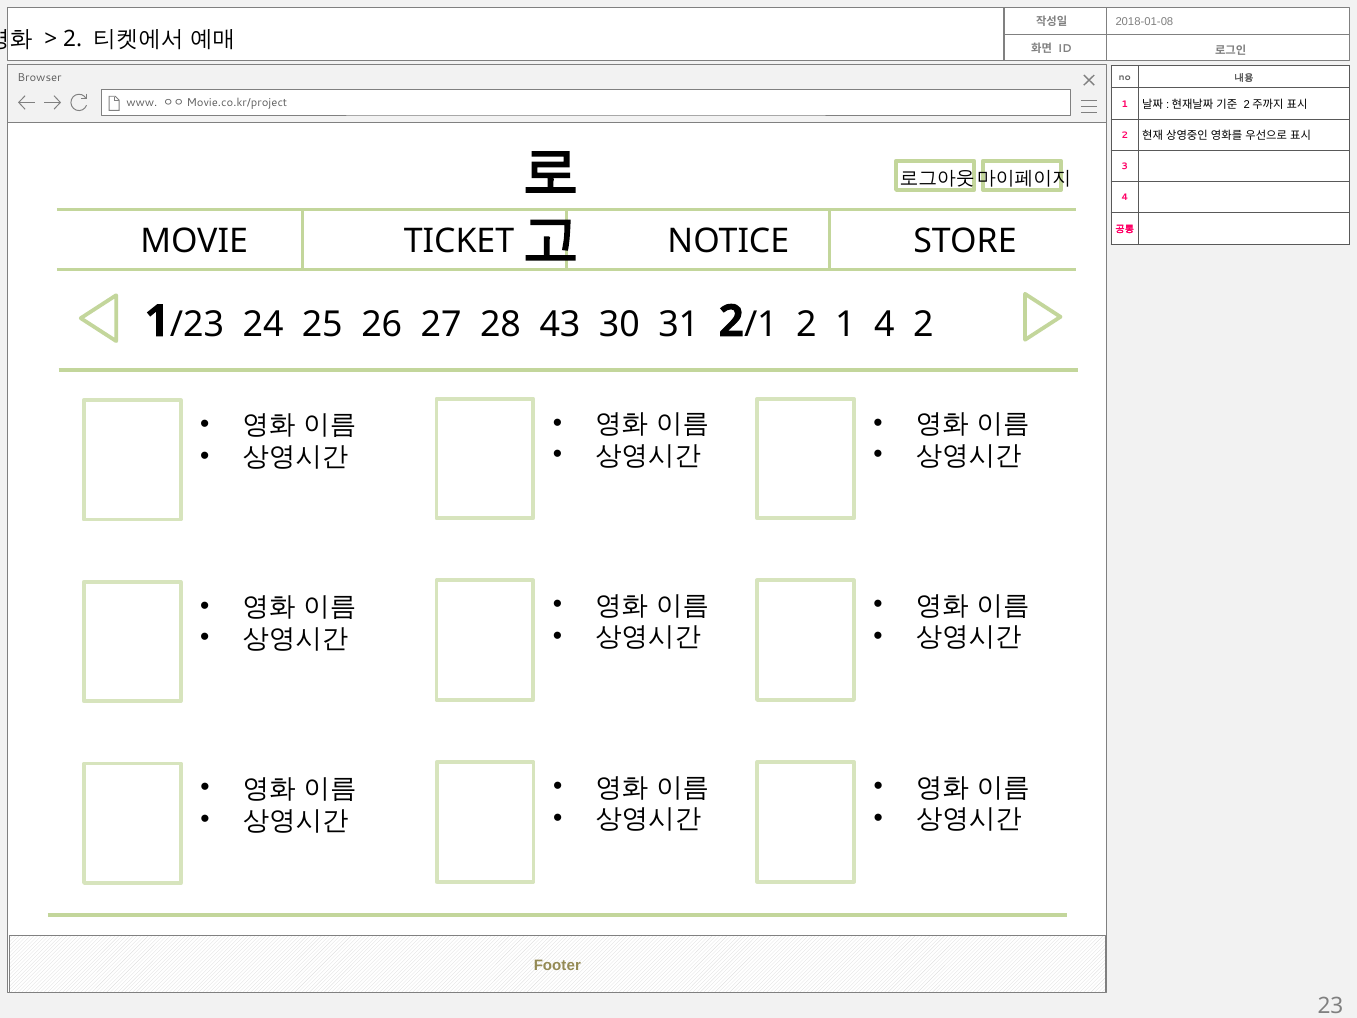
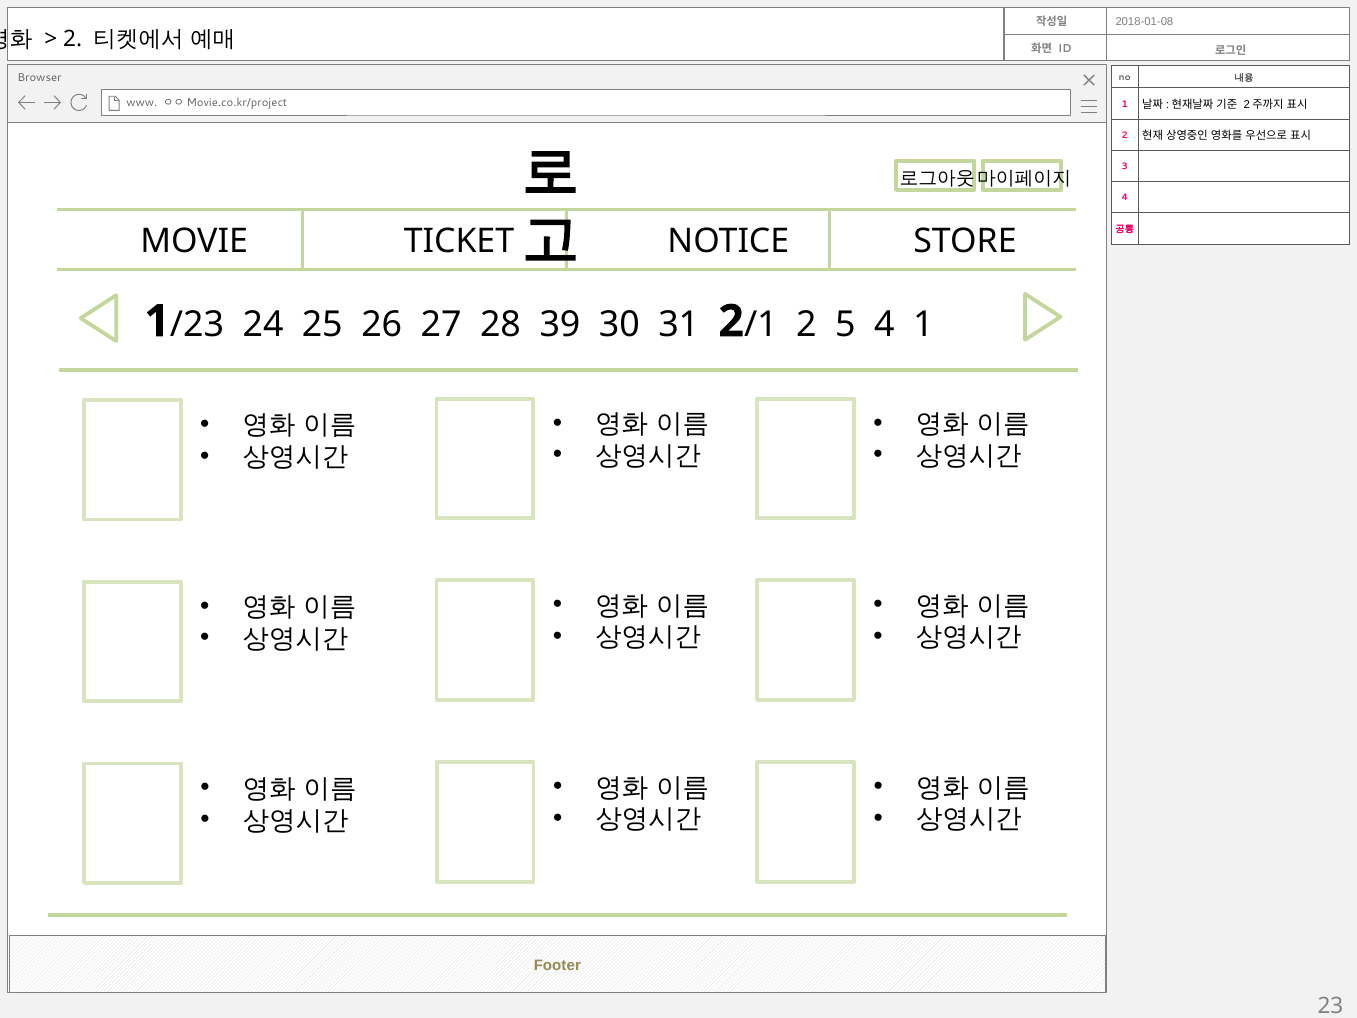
43: 43 -> 39 (560, 325)
2 1: 1 -> 5 (845, 325)
4 2: 2 -> 1 (923, 325)
